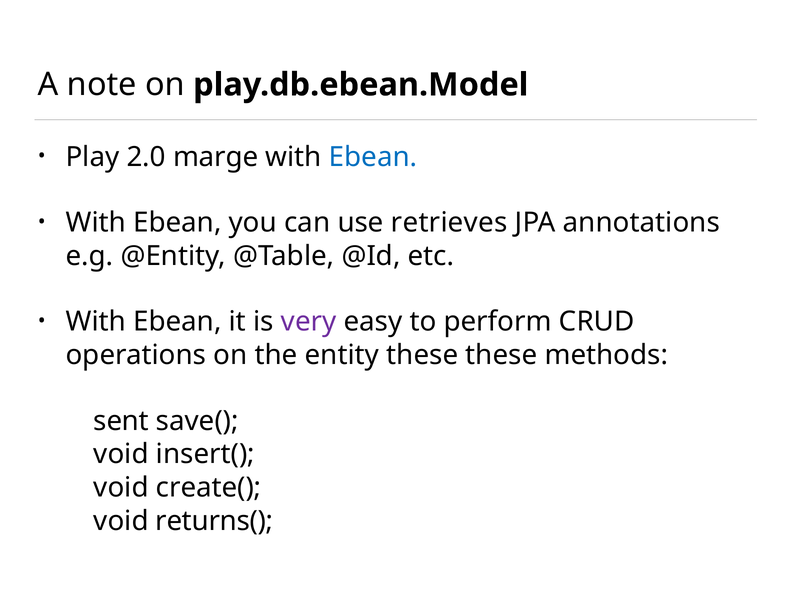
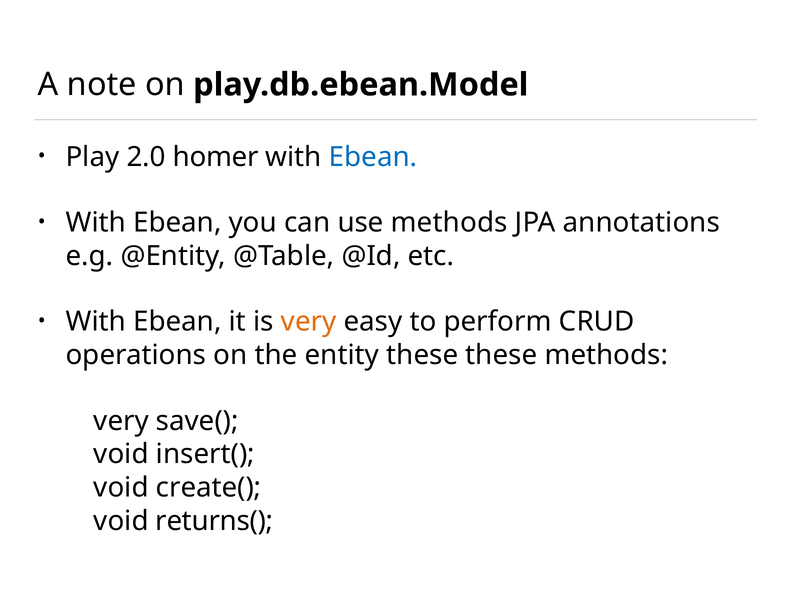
marge: marge -> homer (216, 157)
use retrieves: retrieves -> methods (449, 223)
very colour: purple -> orange (309, 322)
sent: sent -> very (121, 421)
